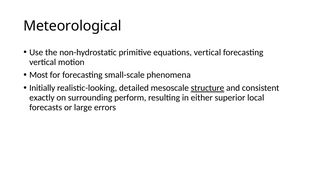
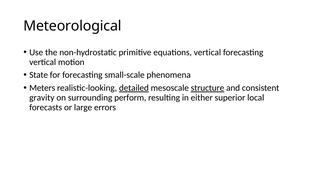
Most: Most -> State (39, 75)
Initially: Initially -> Meters (42, 88)
detailed underline: none -> present (134, 88)
exactly: exactly -> gravity (42, 98)
